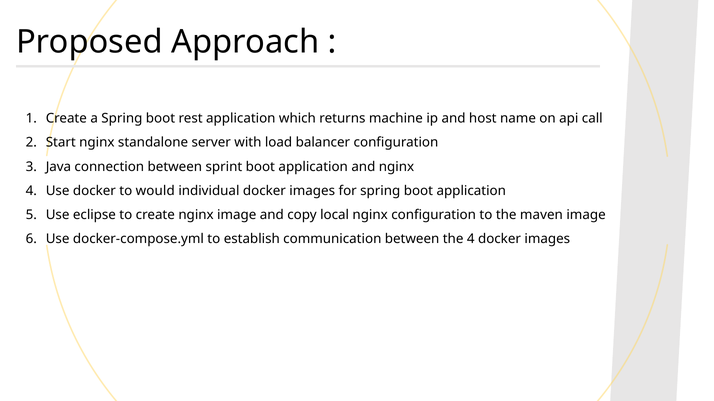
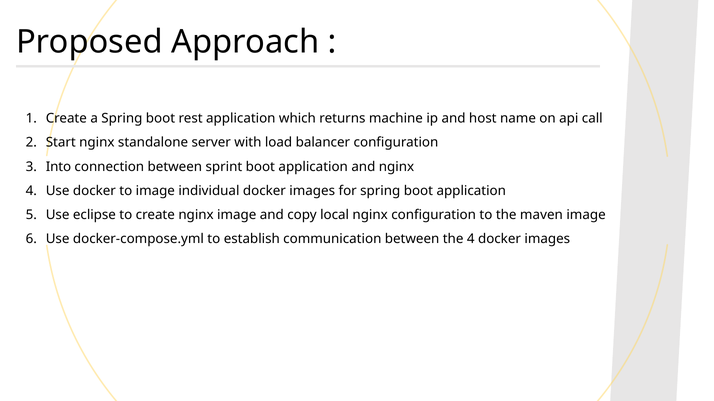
Java: Java -> Into (58, 167)
to would: would -> image (155, 191)
